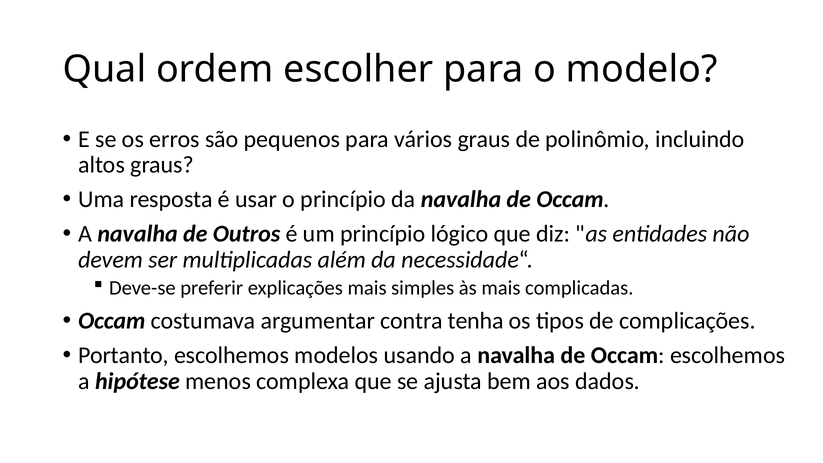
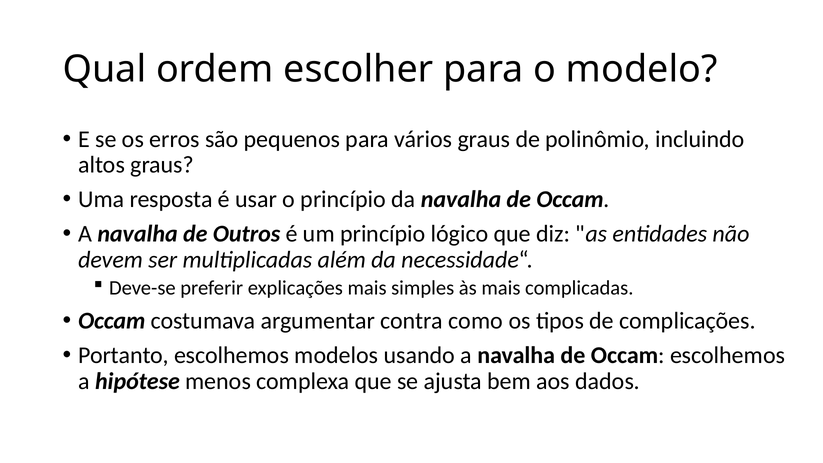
tenha: tenha -> como (476, 321)
